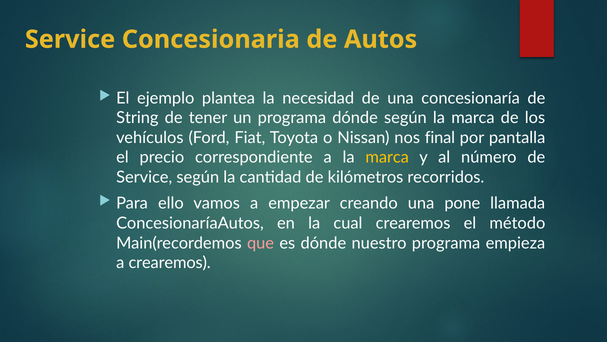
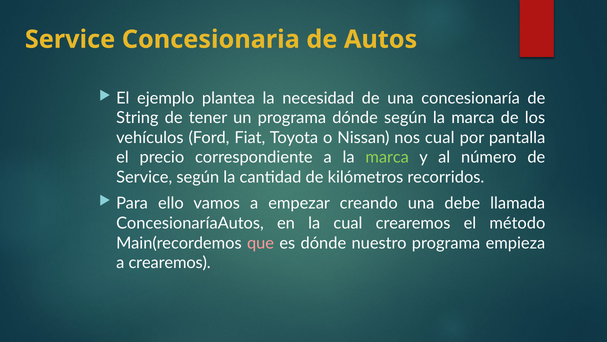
nos final: final -> cual (440, 138)
marca colour: yellow -> light green (387, 157)
pone: pone -> debe (462, 203)
